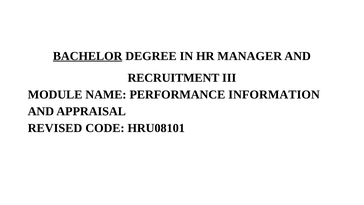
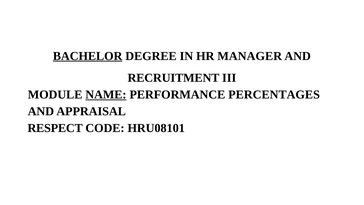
NAME underline: none -> present (106, 95)
INFORMATION: INFORMATION -> PERCENTAGES (274, 95)
REVISED: REVISED -> RESPECT (55, 128)
